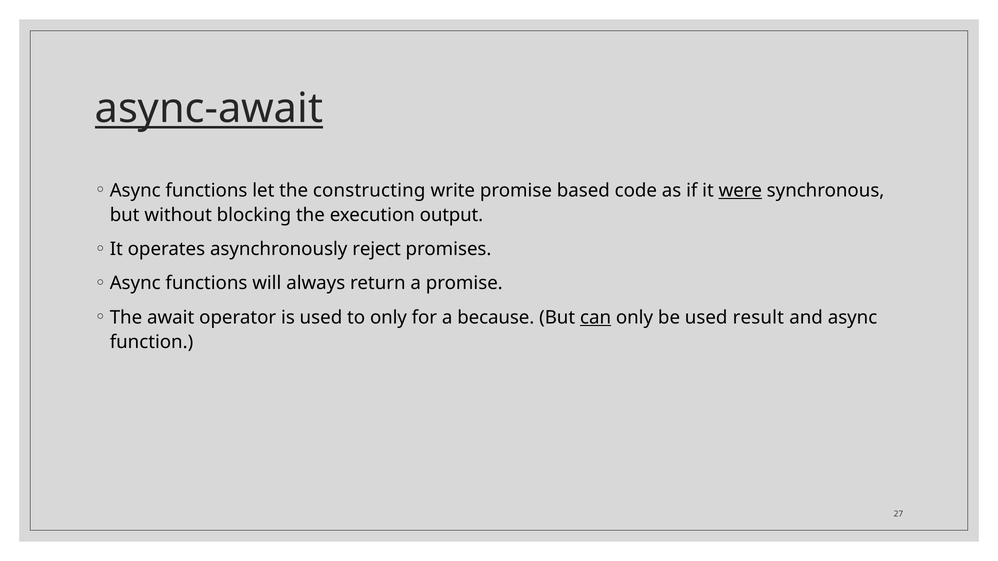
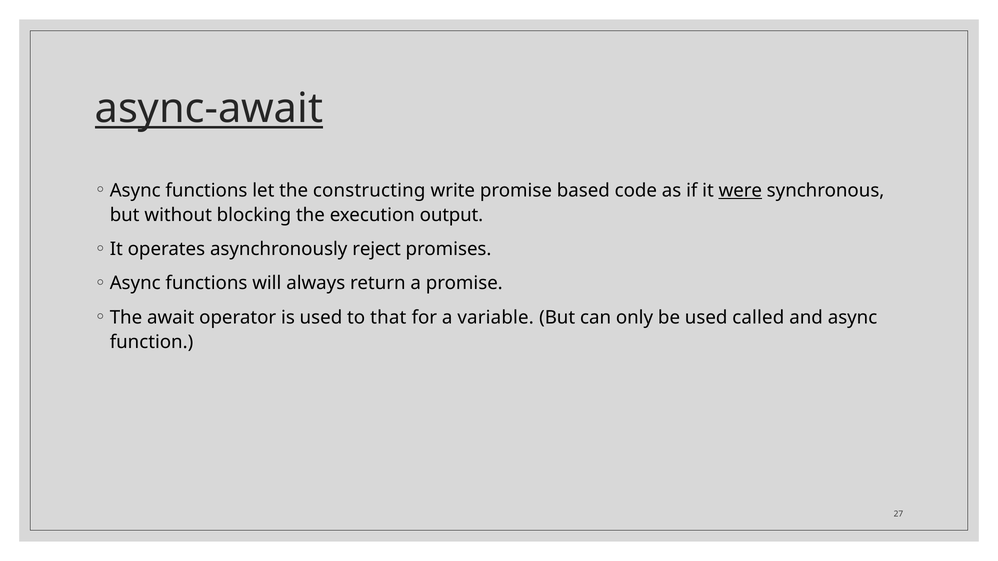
to only: only -> that (388, 318)
because: because -> variable (496, 318)
can underline: present -> none (596, 318)
result: result -> called (758, 318)
